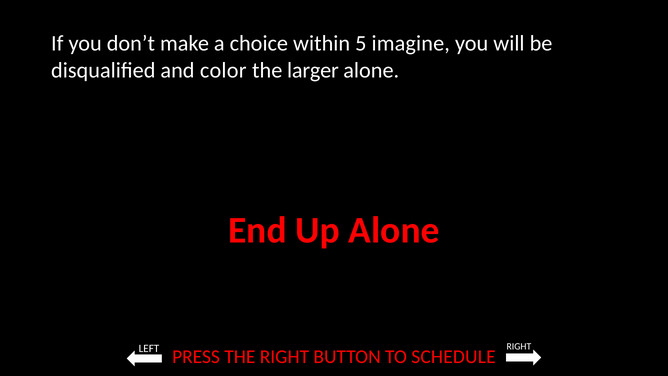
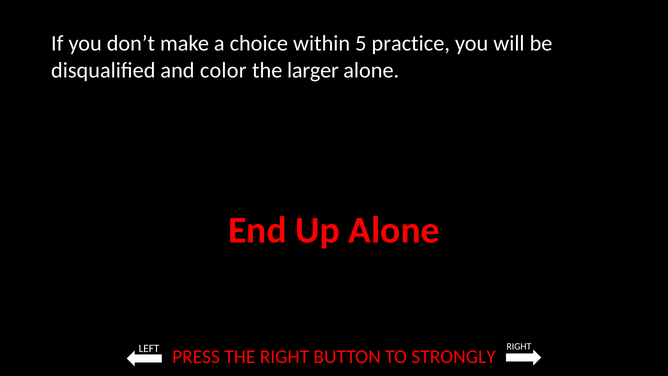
imagine: imagine -> practice (411, 43)
SCHEDULE: SCHEDULE -> STRONGLY (454, 357)
